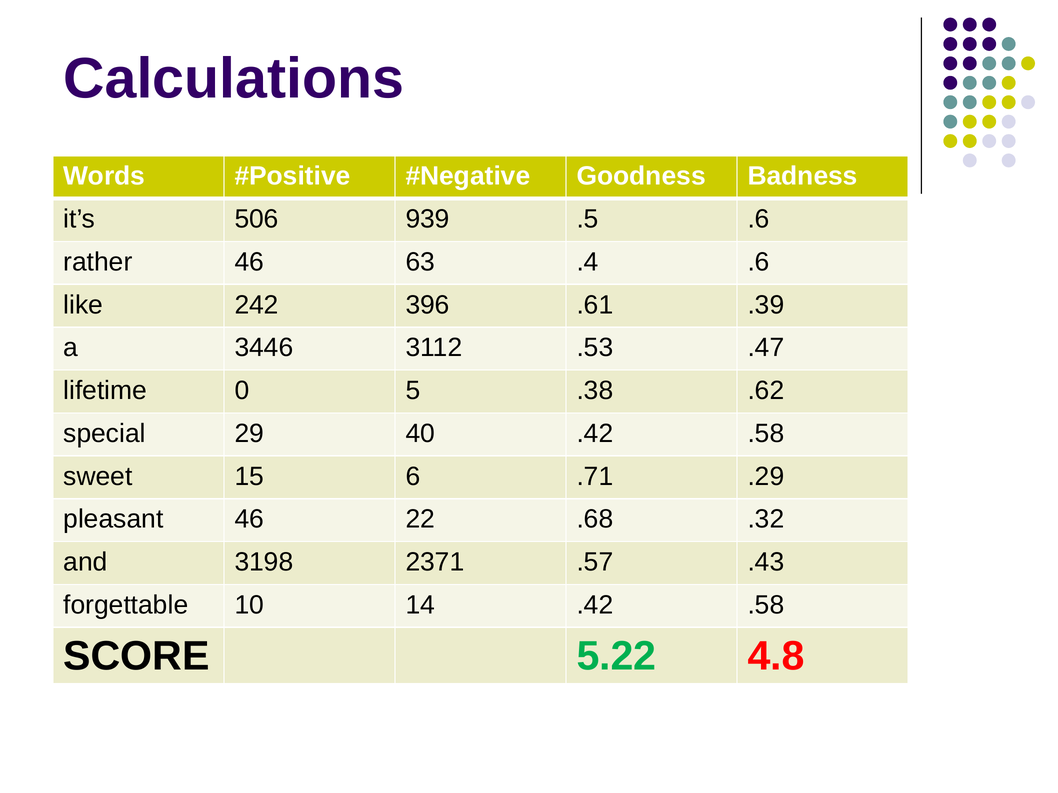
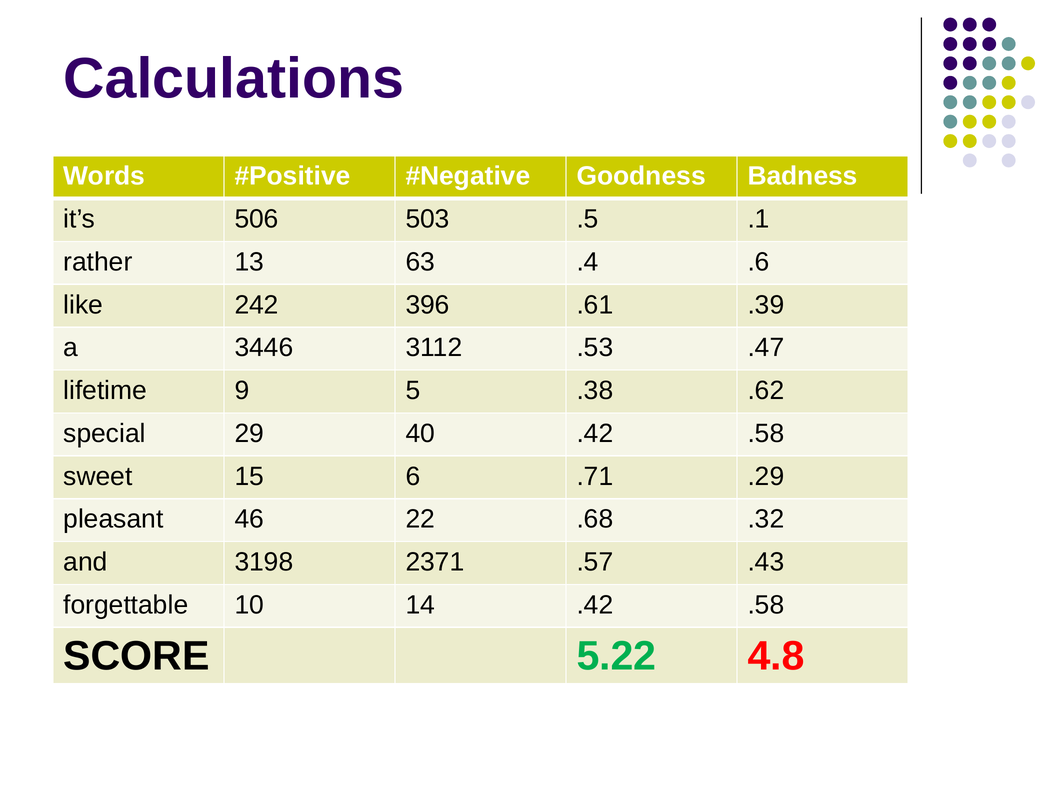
939: 939 -> 503 (428, 219)
.5 .6: .6 -> .1 (759, 219)
rather 46: 46 -> 13 (249, 262)
0: 0 -> 9 (242, 391)
